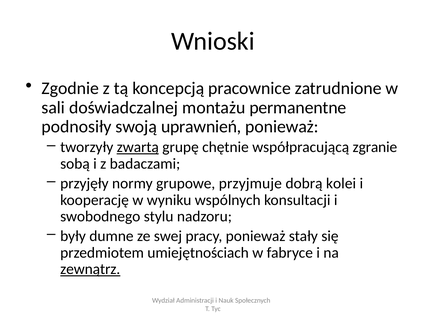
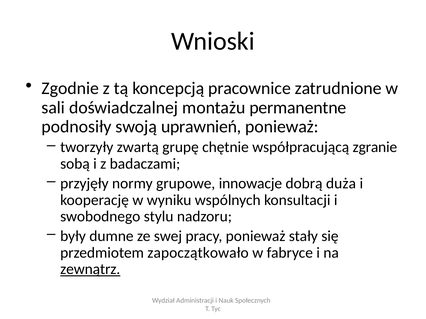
zwartą underline: present -> none (138, 147)
przyjmuje: przyjmuje -> innowacje (250, 184)
kolei: kolei -> duża (341, 184)
umiejętnościach: umiejętnościach -> zapoczątkowało (198, 253)
